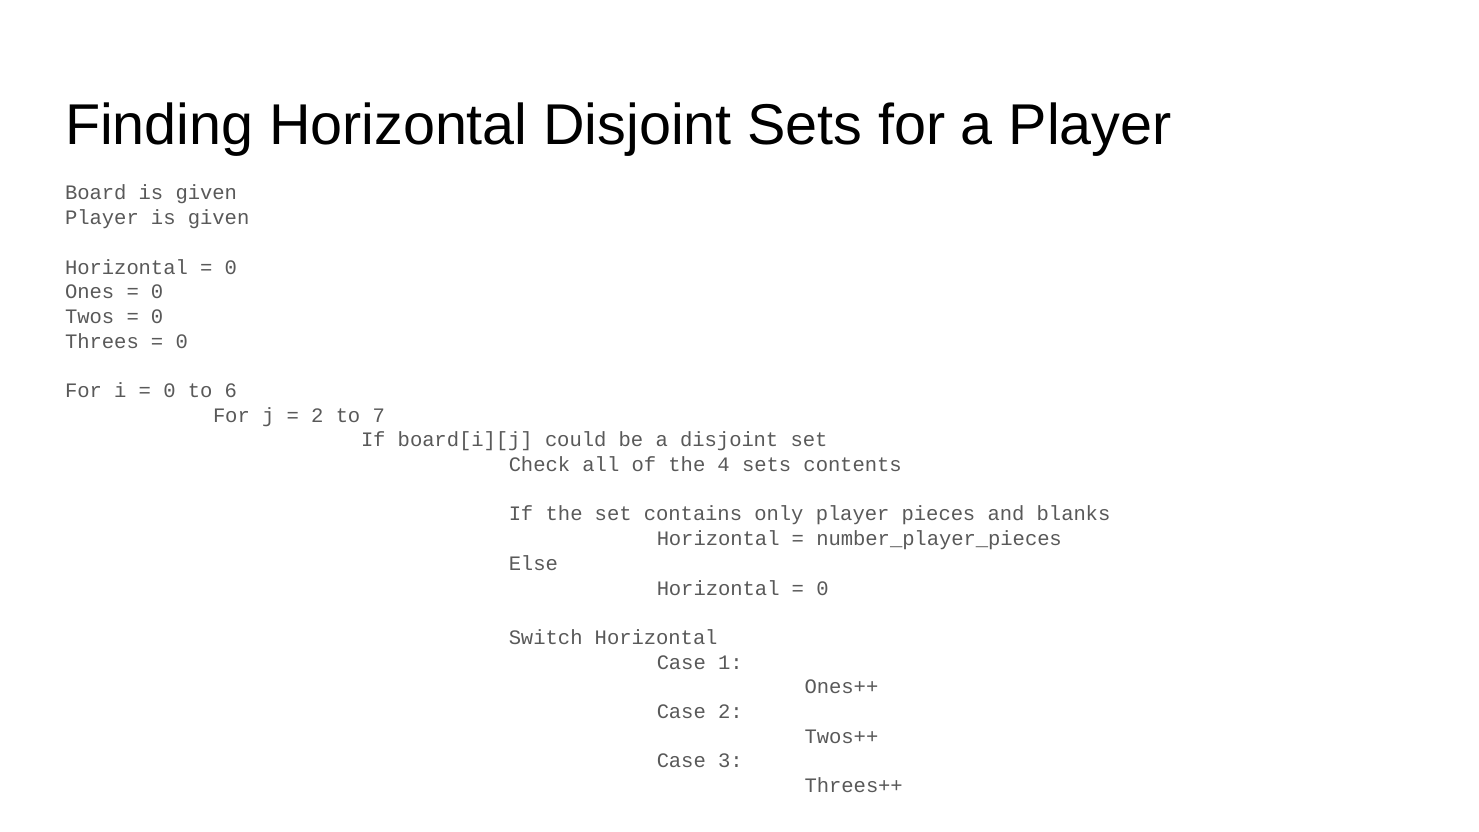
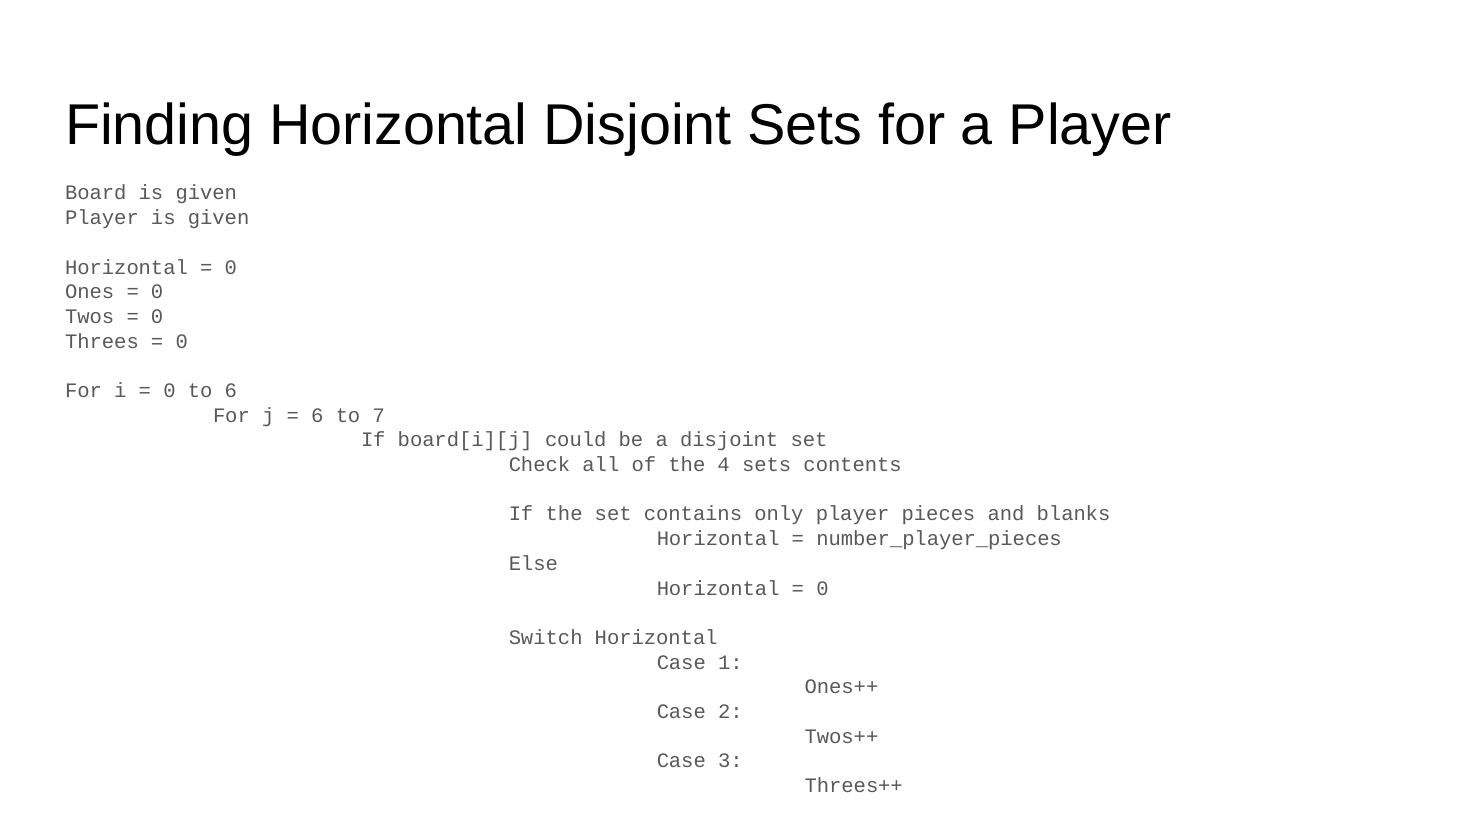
2: 2 -> 6 (317, 415)
